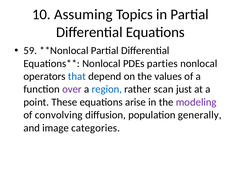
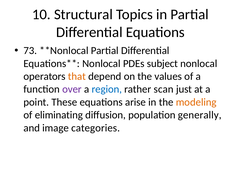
Assuming: Assuming -> Structural (83, 14)
59: 59 -> 73 (30, 51)
parties: parties -> subject (162, 63)
that colour: blue -> orange (77, 76)
modeling colour: purple -> orange (196, 102)
convolving: convolving -> eliminating (59, 115)
